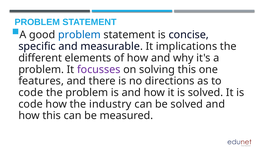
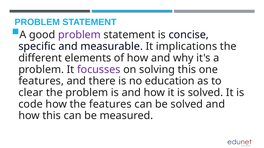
problem colour: blue -> purple (79, 35)
directions: directions -> education (170, 81)
code: code -> clear (31, 93)
the industry: industry -> features (110, 104)
